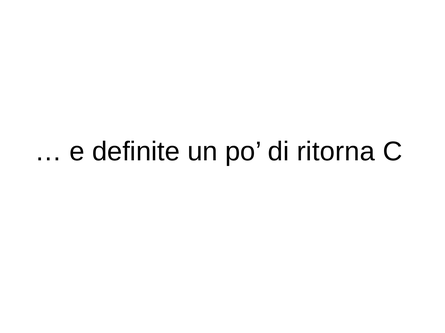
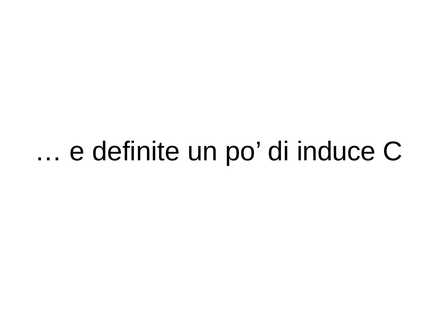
ritorna: ritorna -> induce (336, 152)
